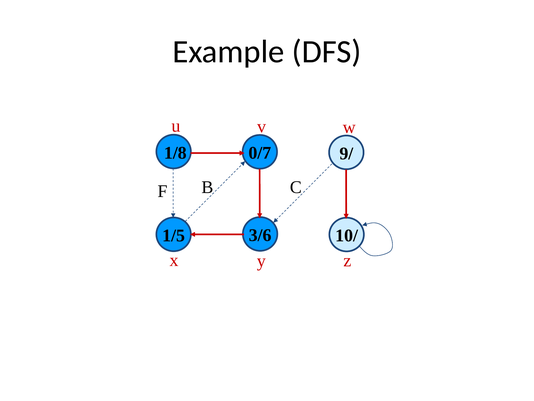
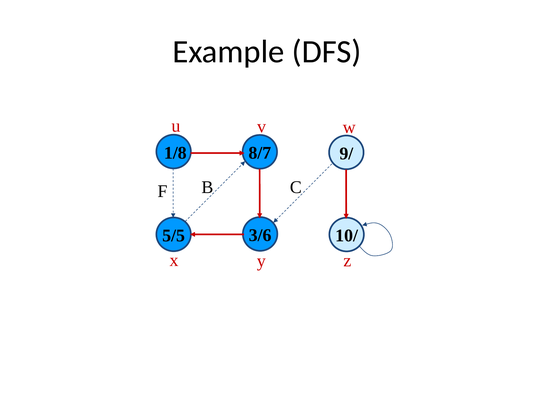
0/7: 0/7 -> 8/7 (260, 153)
1/5: 1/5 -> 5/5 (174, 235)
